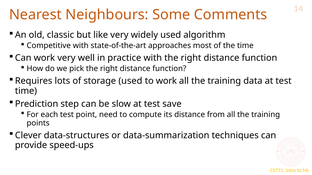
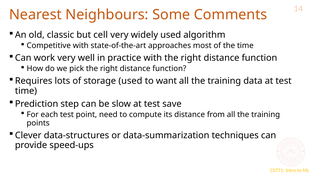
like: like -> cell (101, 35)
to work: work -> want (166, 81)
